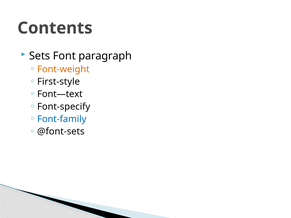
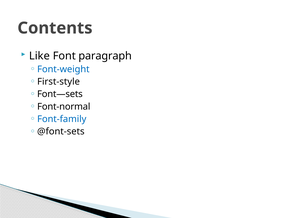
Sets: Sets -> Like (39, 56)
Font-weight colour: orange -> blue (63, 69)
Font—text: Font—text -> Font—sets (60, 94)
Font-specify: Font-specify -> Font-normal (64, 107)
